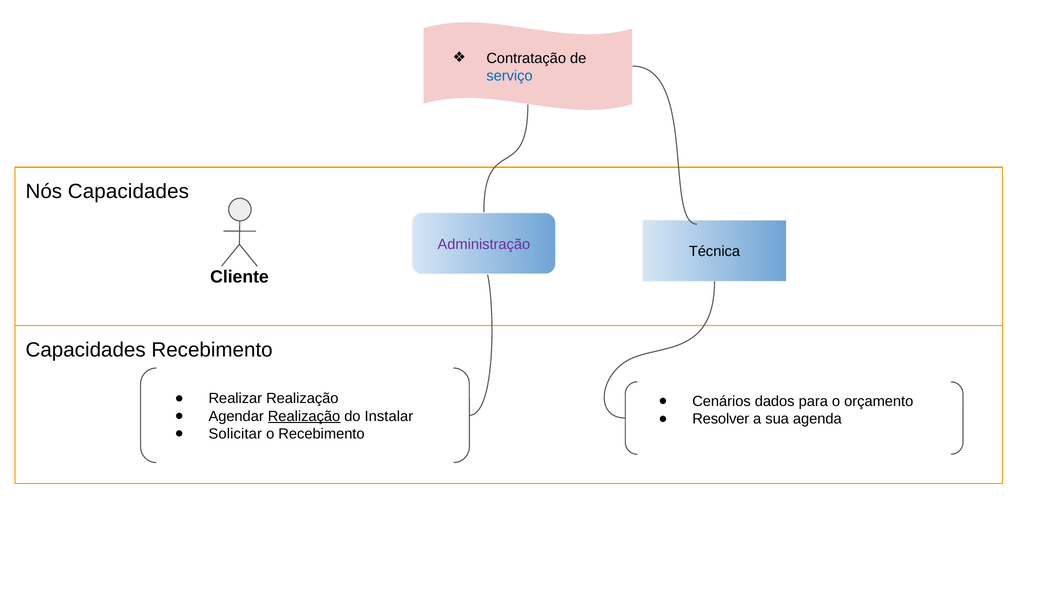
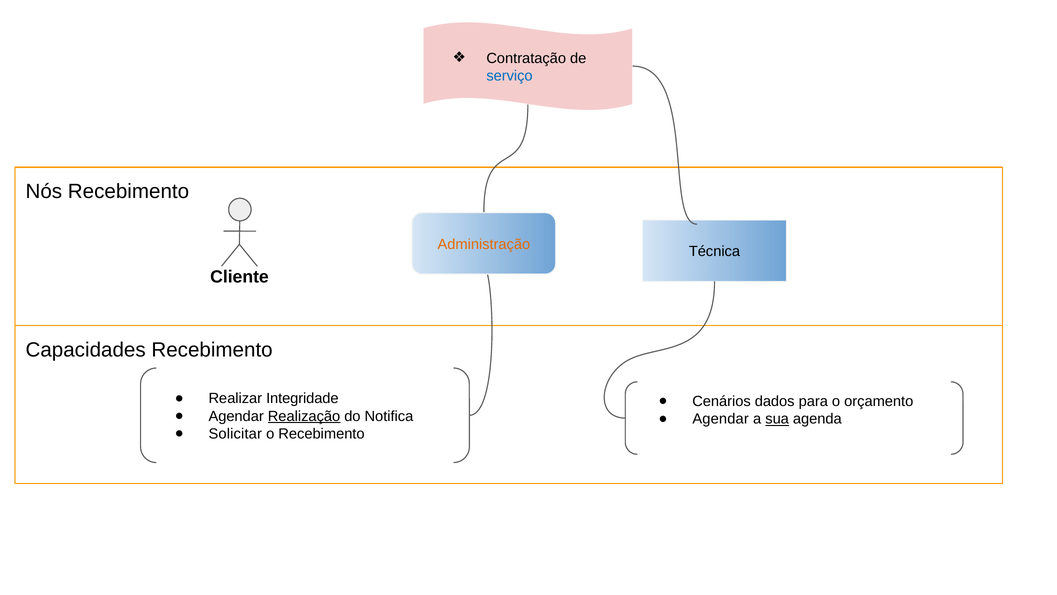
Nós Capacidades: Capacidades -> Recebimento (128, 191)
Administração colour: purple -> orange (484, 244)
Realizar Realização: Realização -> Integridade (302, 398)
Instalar: Instalar -> Notifica (389, 416)
Resolver: Resolver -> Agendar (721, 419)
sua underline: none -> present (777, 419)
